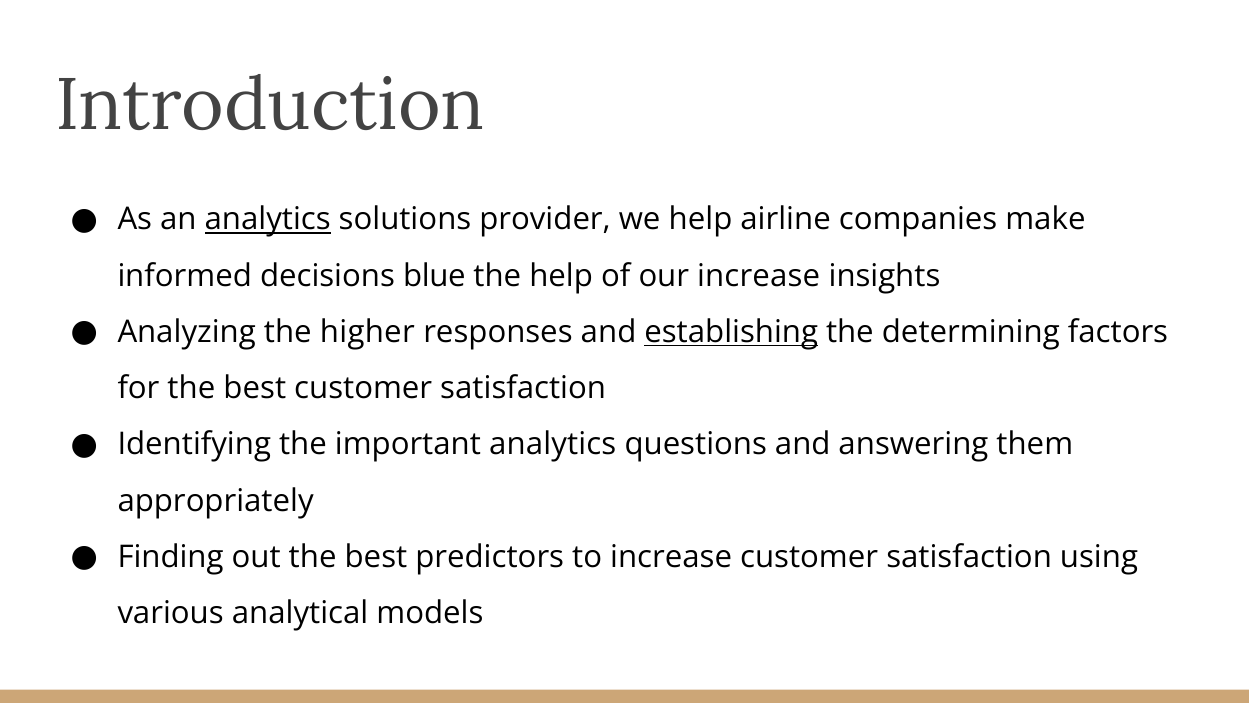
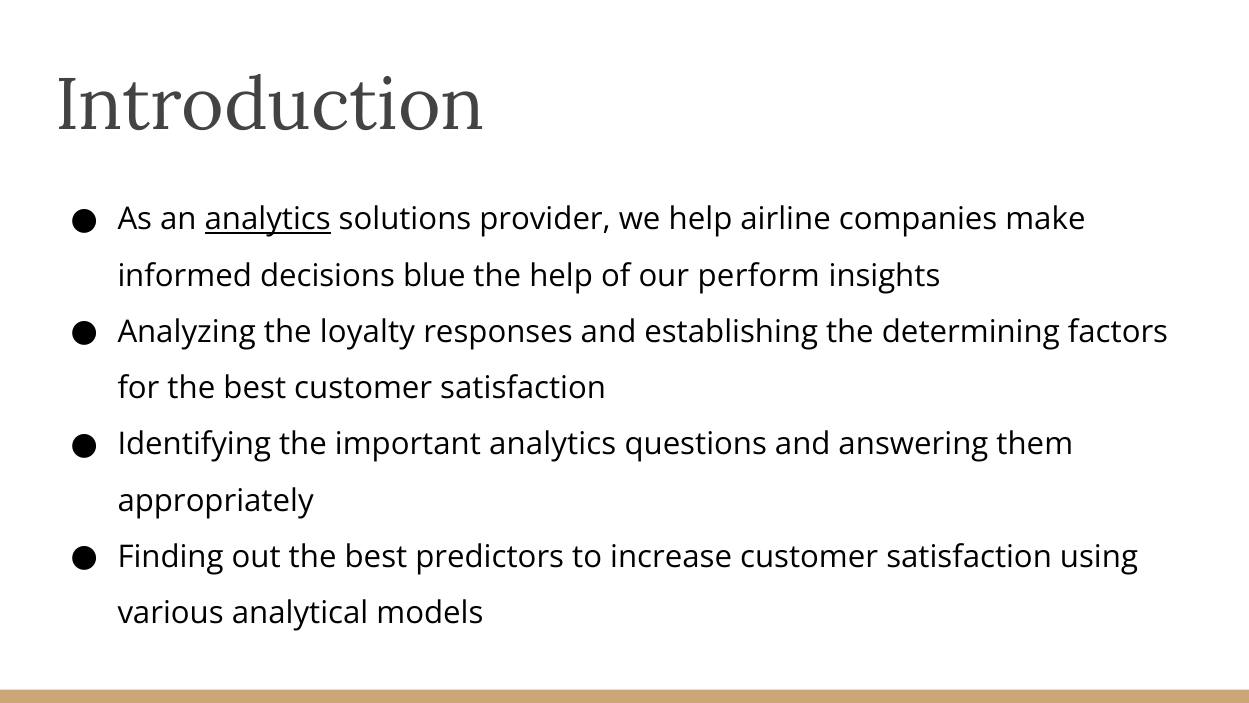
our increase: increase -> perform (759, 276)
higher: higher -> loyalty (367, 332)
establishing underline: present -> none (731, 332)
